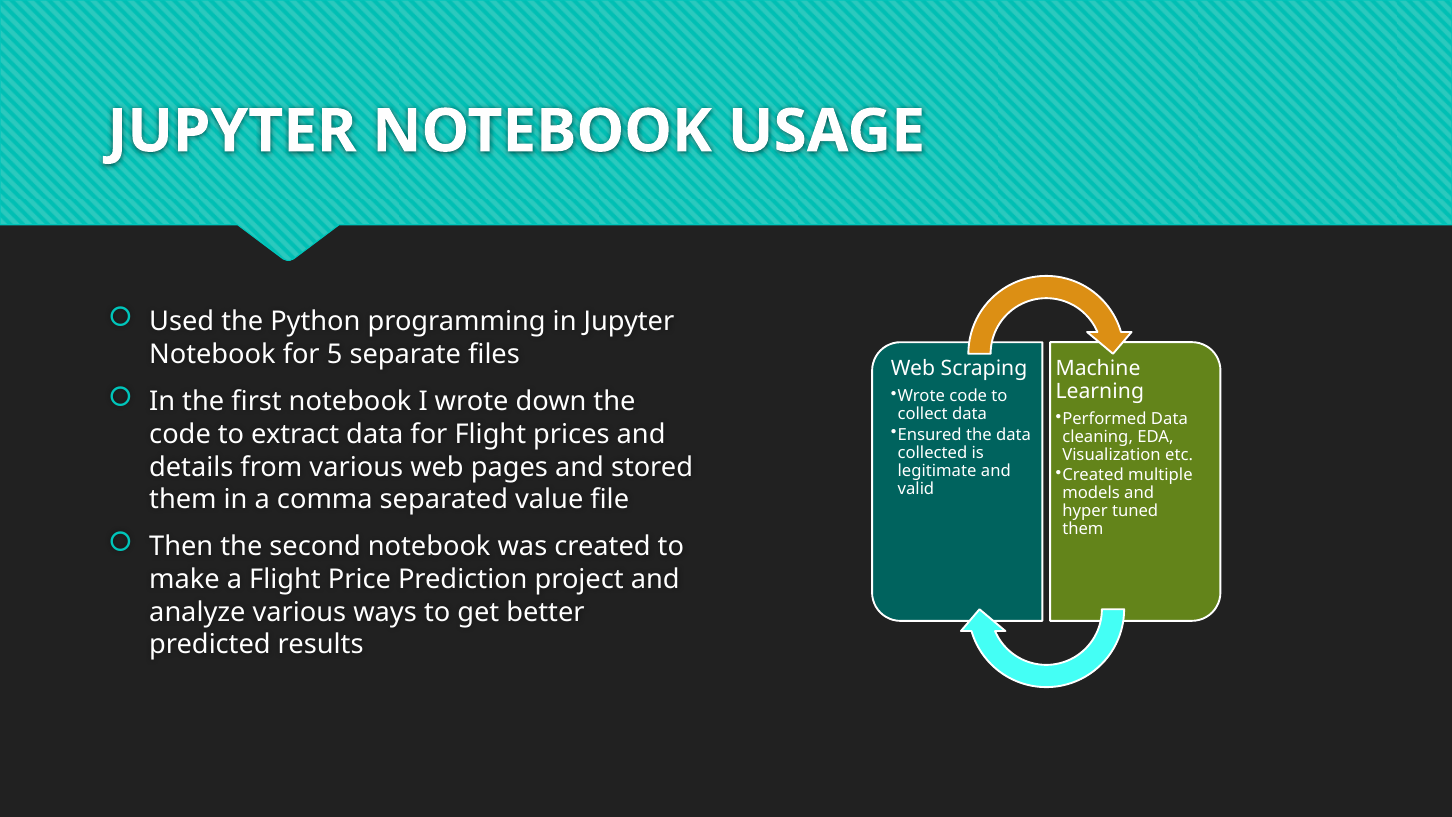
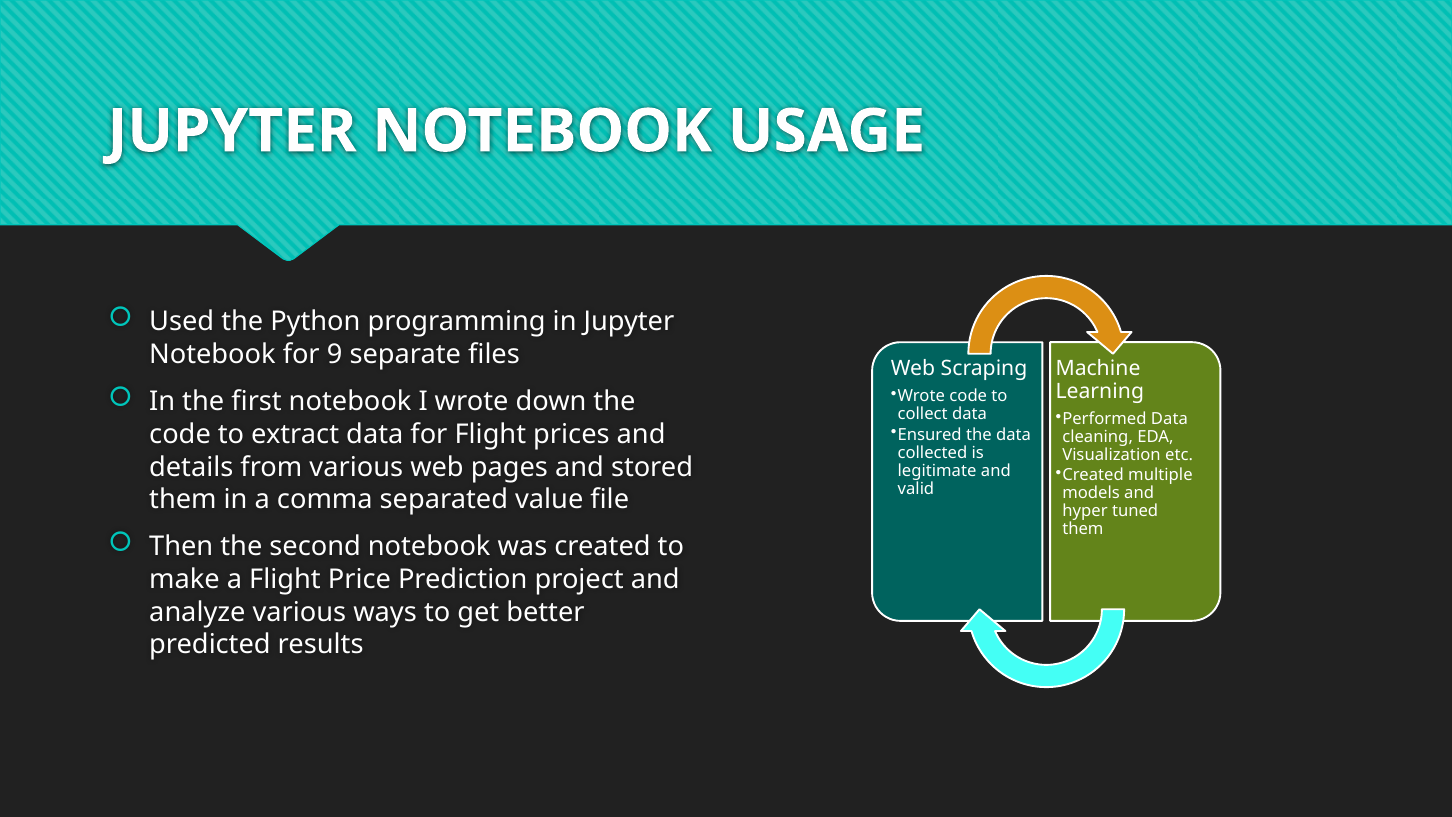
5: 5 -> 9 (335, 354)
